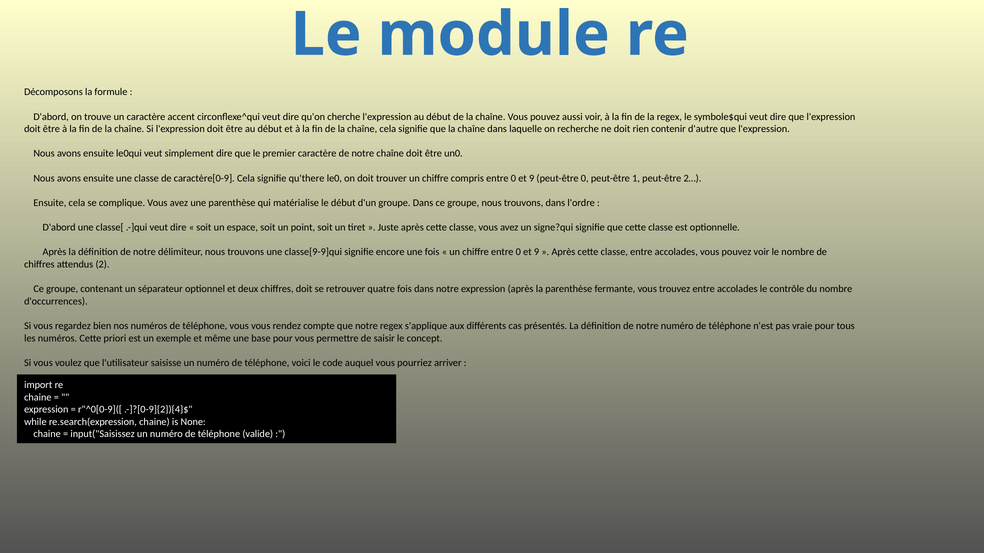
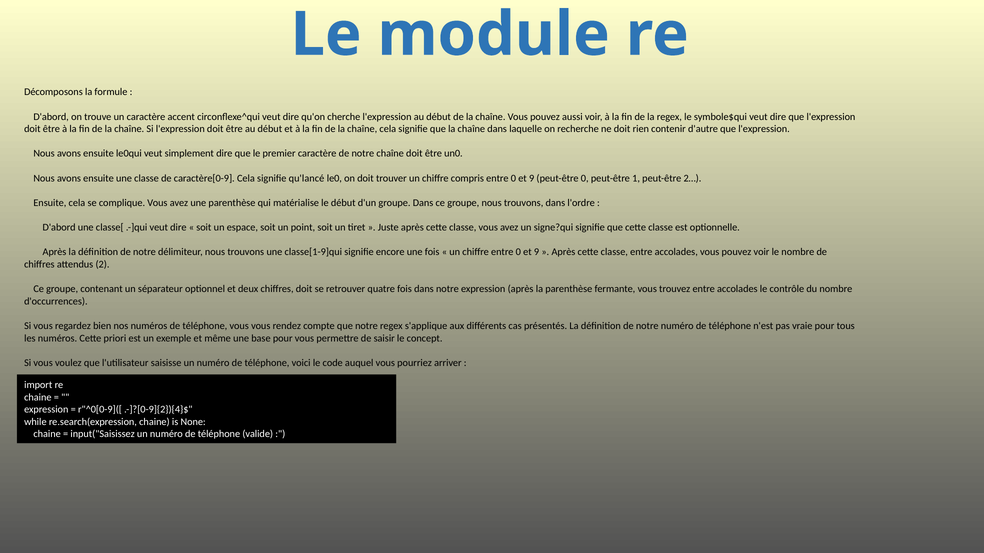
qu'there: qu'there -> qu'lancé (307, 178)
classe[9-9]qui: classe[9-9]qui -> classe[1-9]qui (313, 252)
